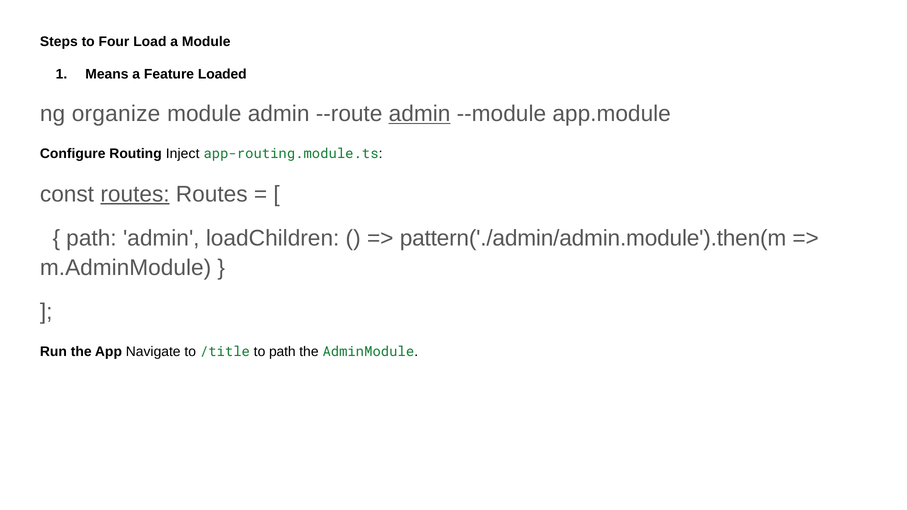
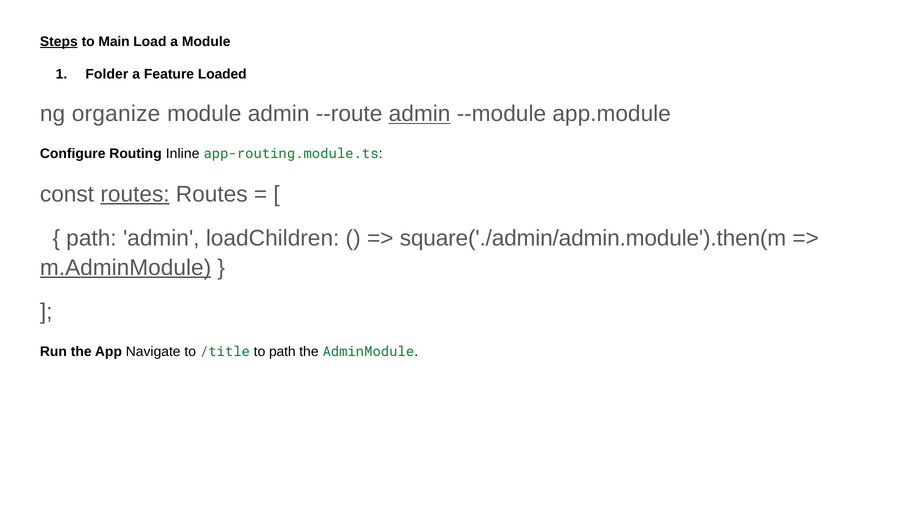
Steps underline: none -> present (59, 42)
Four: Four -> Main (114, 42)
Means: Means -> Folder (107, 74)
Inject: Inject -> Inline (183, 154)
pattern('./admin/admin.module').then(m: pattern('./admin/admin.module').then(m -> square('./admin/admin.module').then(m (593, 238)
m.AdminModule underline: none -> present (126, 268)
